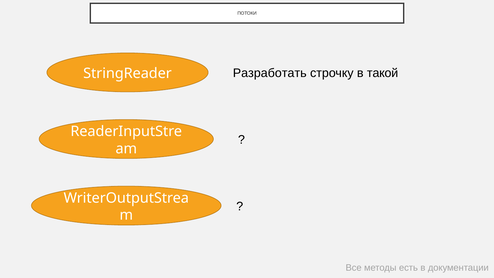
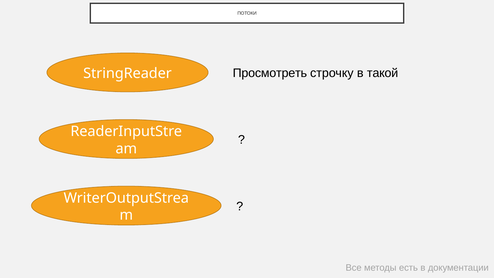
Разработать: Разработать -> Просмотреть (270, 73)
